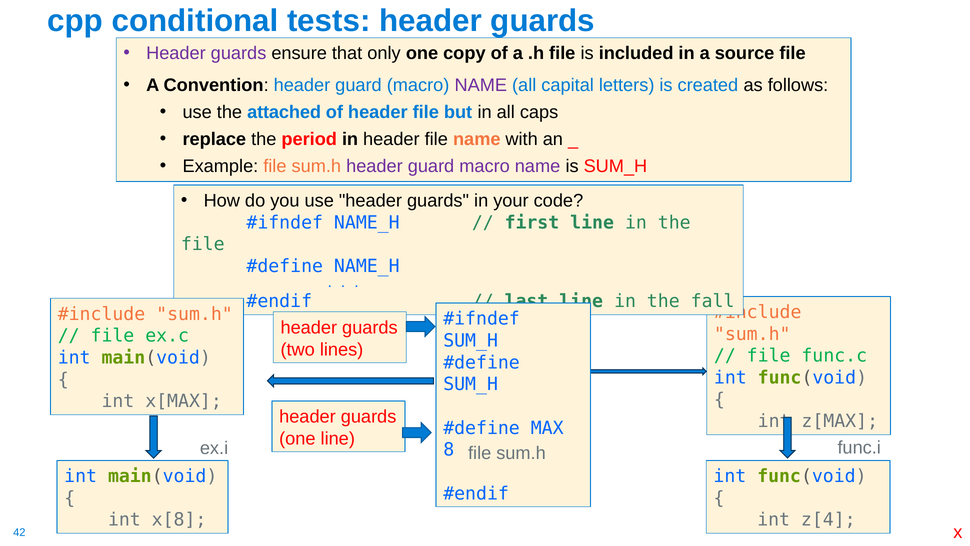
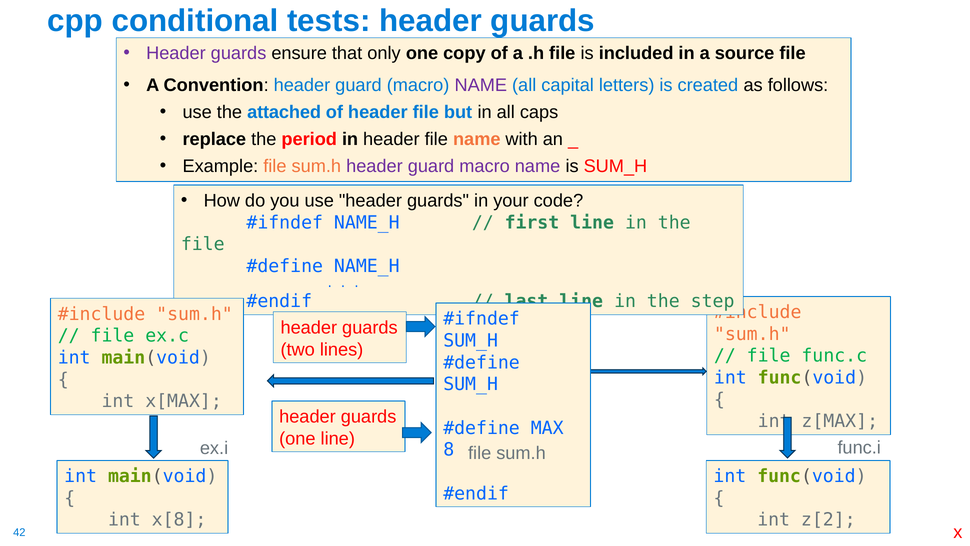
fall: fall -> step (713, 301)
z[4: z[4 -> z[2 (828, 520)
